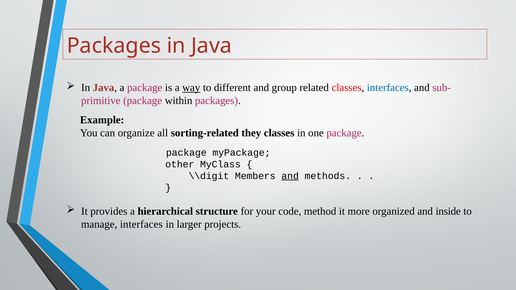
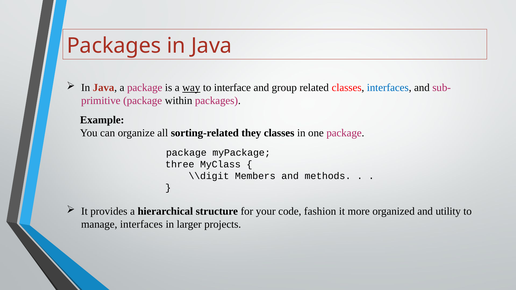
different: different -> interface (232, 88)
other: other -> three (180, 164)
and underline: present -> none (290, 176)
method: method -> fashion (320, 212)
inside: inside -> utility (448, 212)
